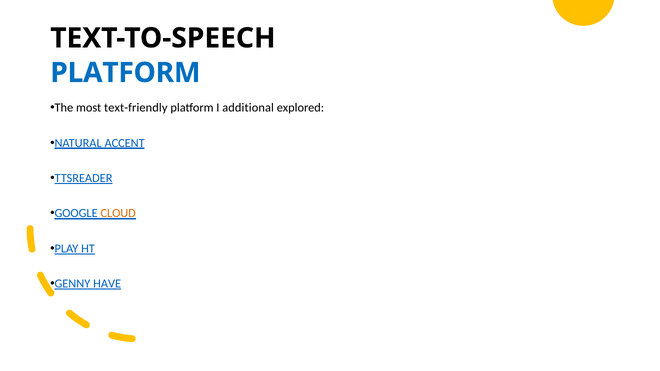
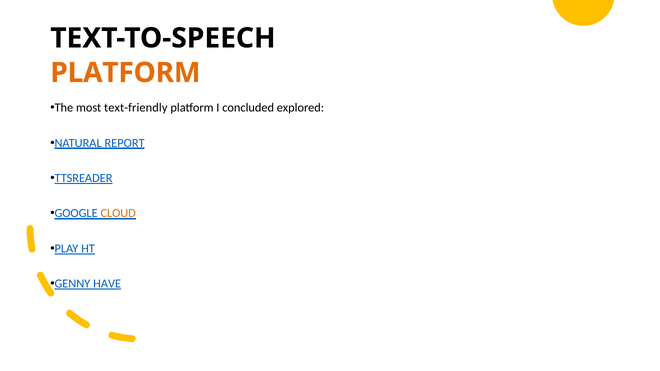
PLATFORM colour: blue -> orange (125, 73)
additional: additional -> concluded (248, 108)
ACCENT: ACCENT -> REPORT (125, 143)
